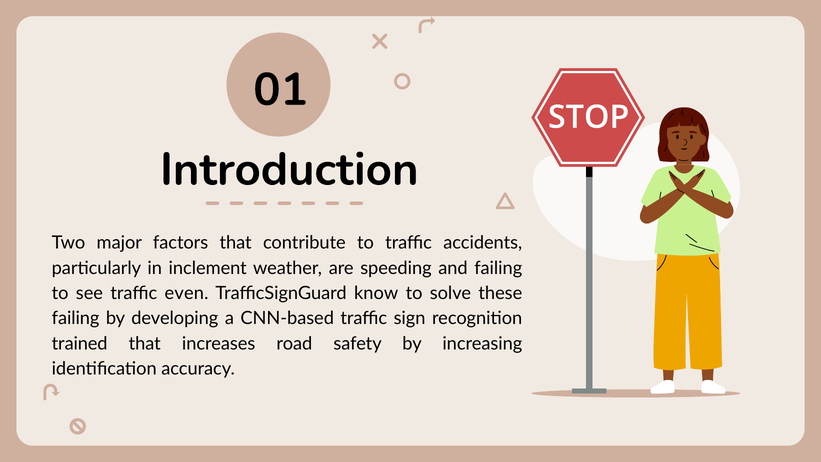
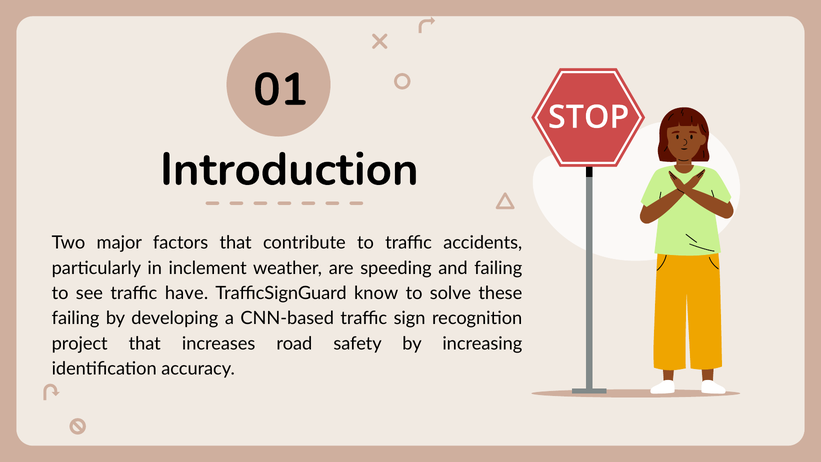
even: even -> have (187, 293)
trained: trained -> project (80, 343)
